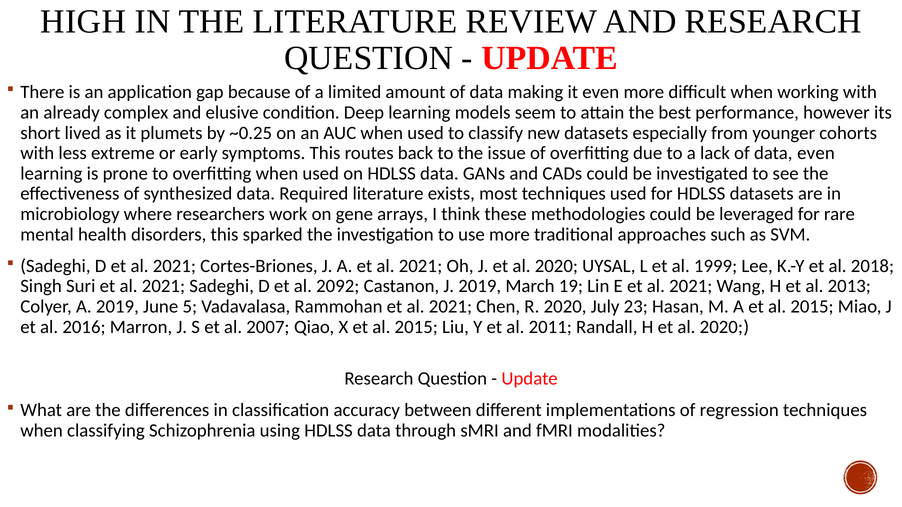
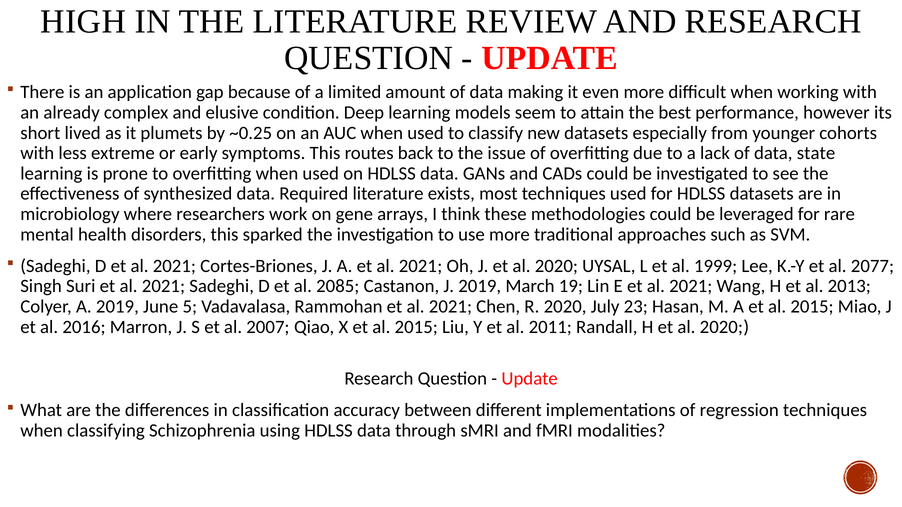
data even: even -> state (816, 153)
2018: 2018 -> 2077 (872, 266)
2092: 2092 -> 2085 (338, 286)
